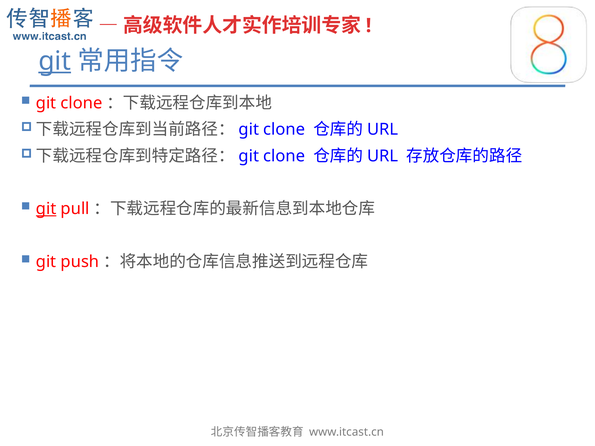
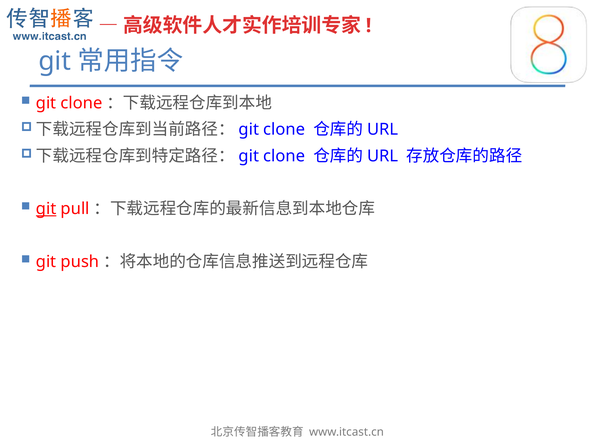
git underline: present -> none (55, 61)
